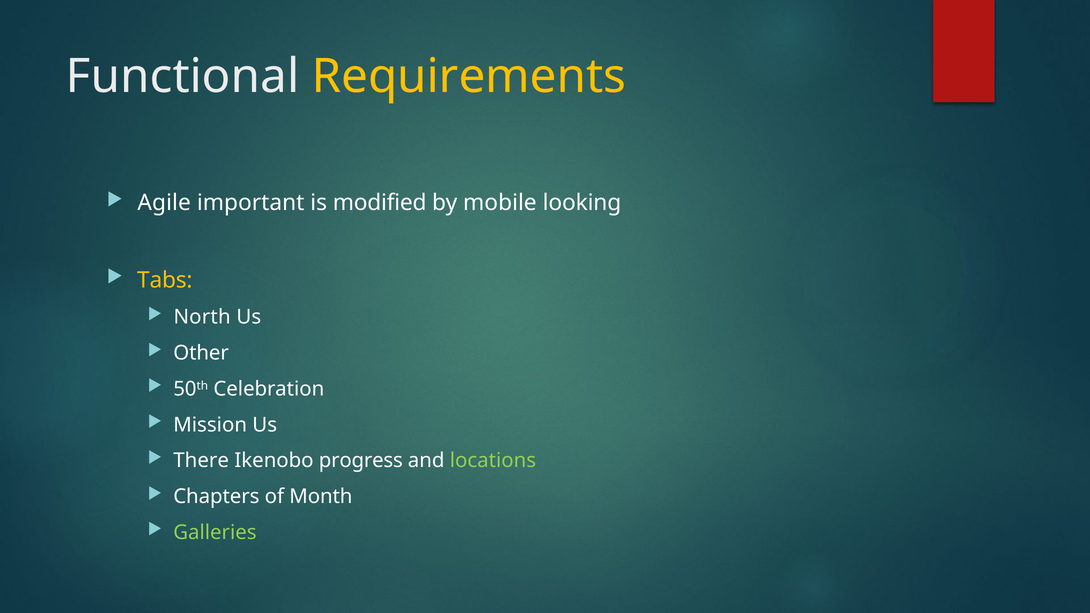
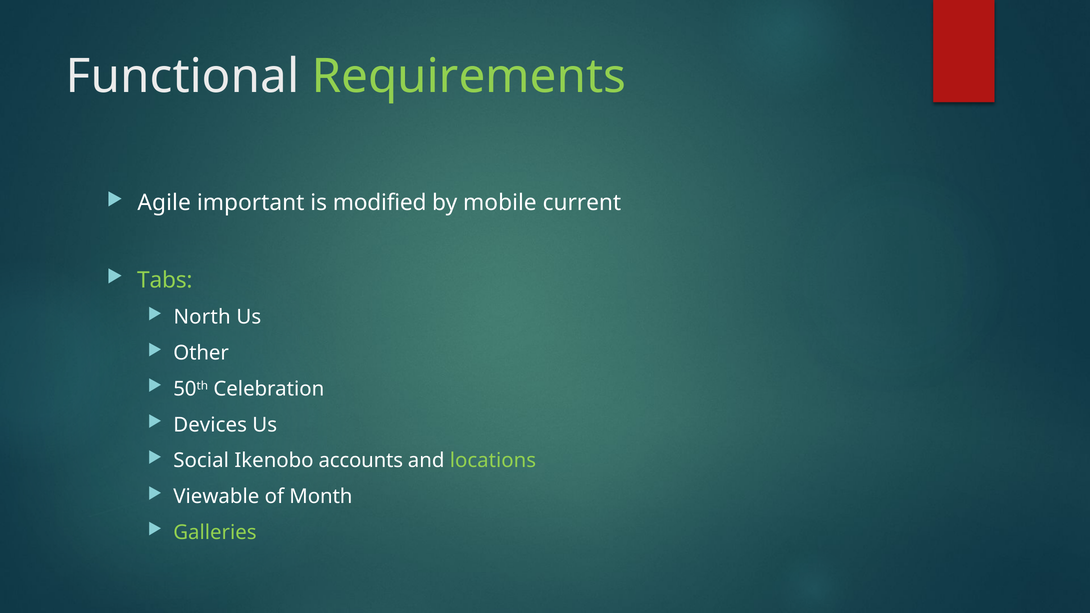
Requirements colour: yellow -> light green (469, 77)
looking: looking -> current (582, 203)
Tabs colour: yellow -> light green (165, 280)
Mission: Mission -> Devices (210, 425)
There: There -> Social (201, 461)
progress: progress -> accounts (361, 461)
Chapters: Chapters -> Viewable (216, 497)
